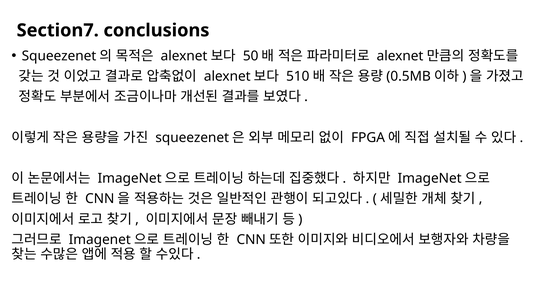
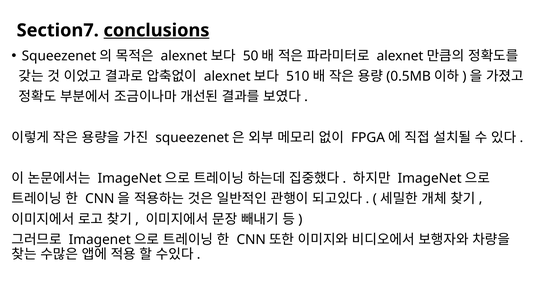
conclusions underline: none -> present (156, 30)
